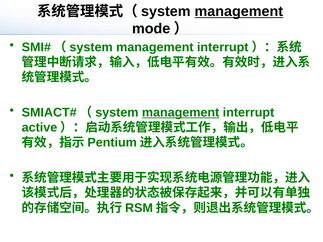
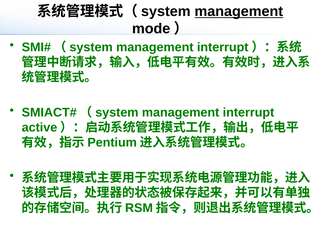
management underline: present -> none (181, 113)
